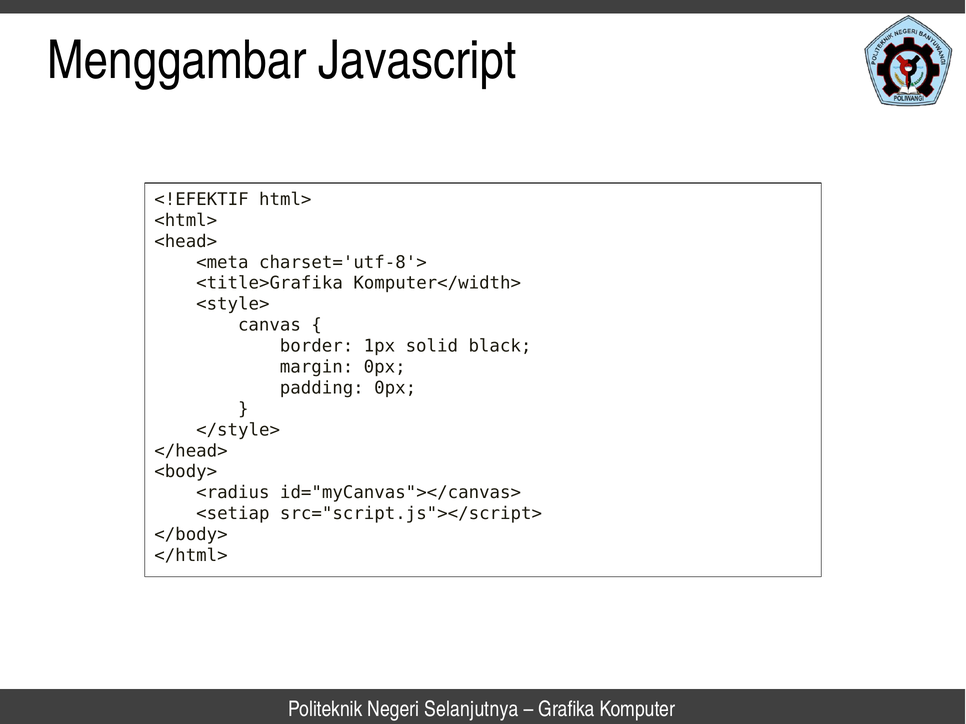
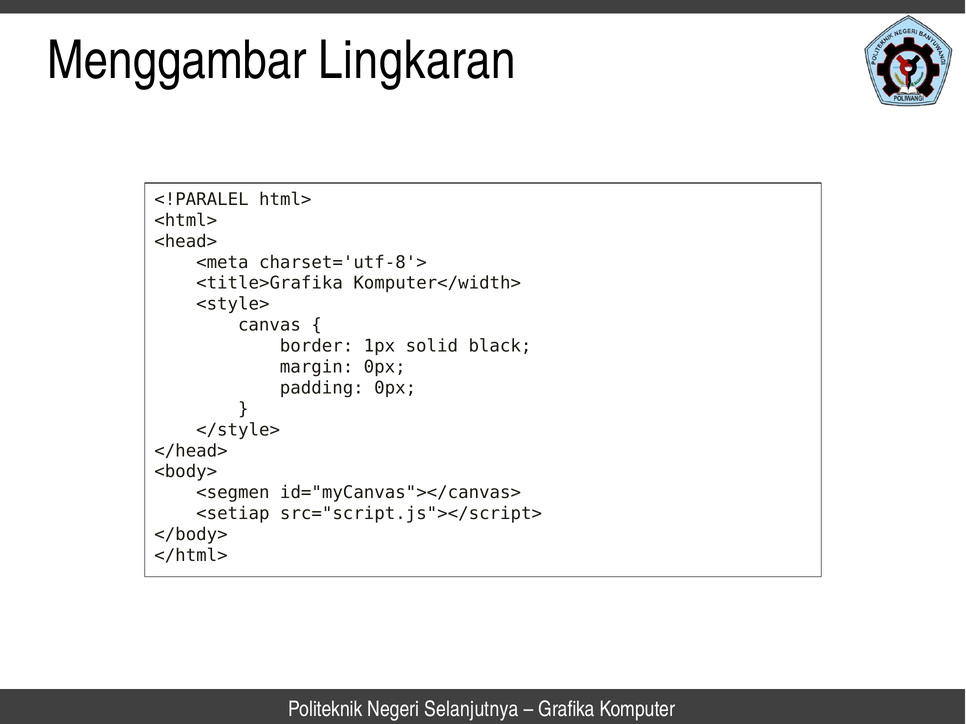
Javascript: Javascript -> Lingkaran (417, 61)
<!EFEKTIF: <!EFEKTIF -> <!PARALEL (201, 200)
<radius: <radius -> <segmen (233, 493)
